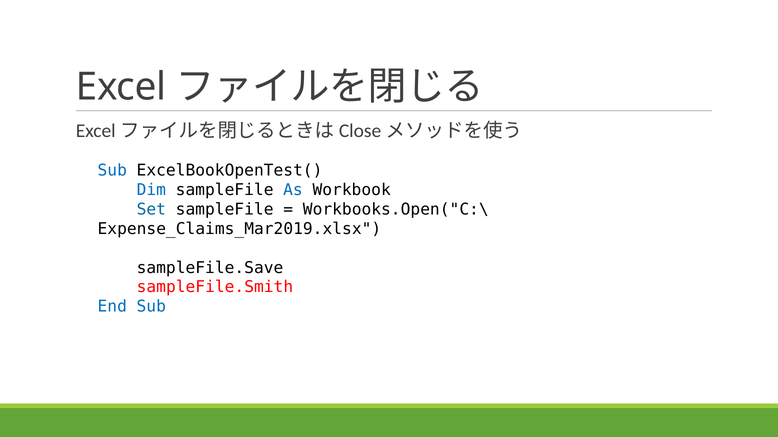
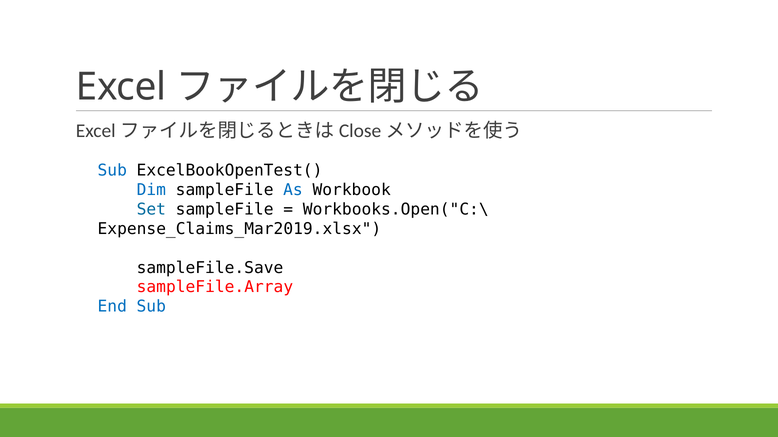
sampleFile.Smith: sampleFile.Smith -> sampleFile.Array (215, 288)
